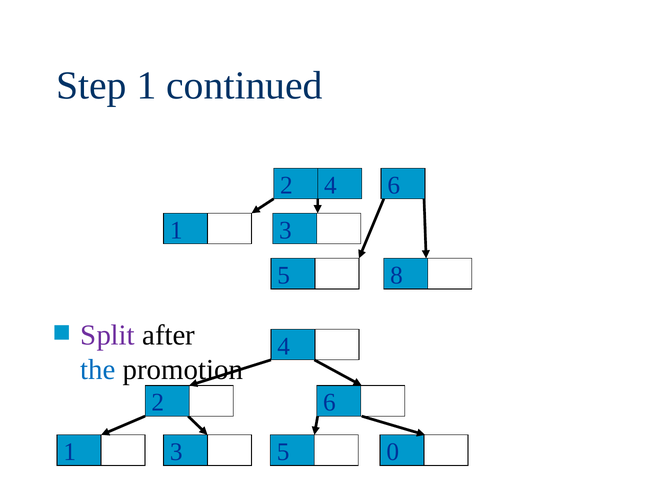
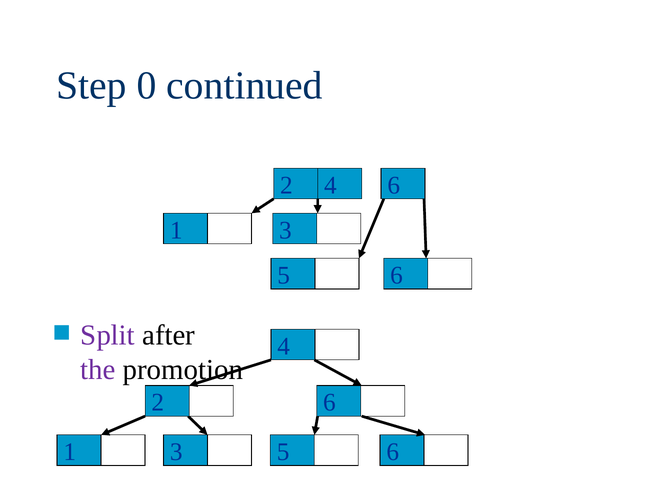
Step 1: 1 -> 0 (146, 85)
8: 8 -> 6 (396, 275)
the colour: blue -> purple (98, 370)
0: 0 -> 6 (393, 451)
